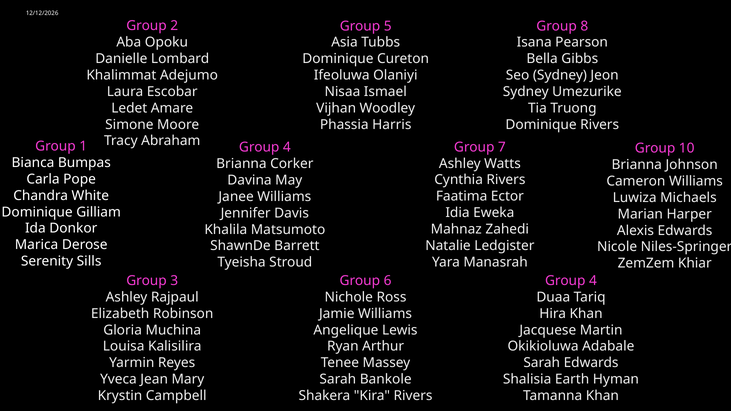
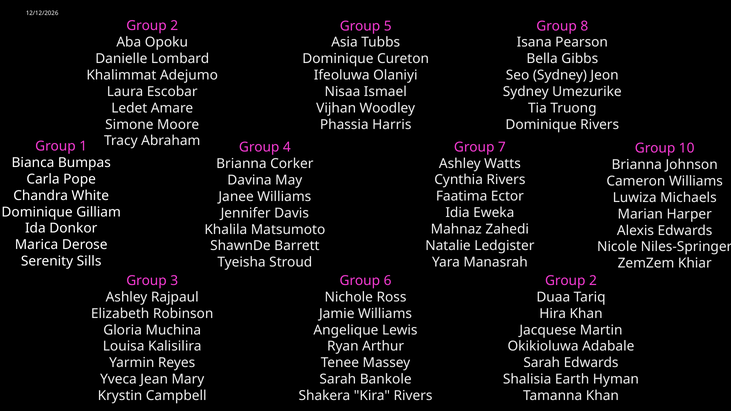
4: 4 -> 2 (593, 281)
